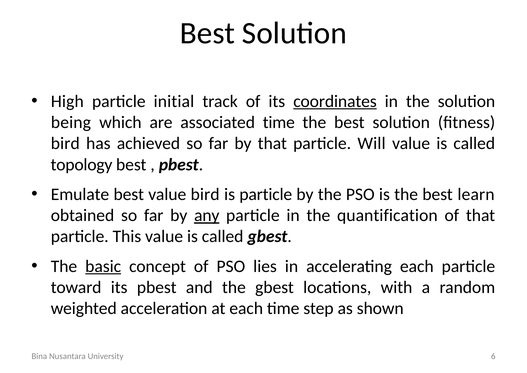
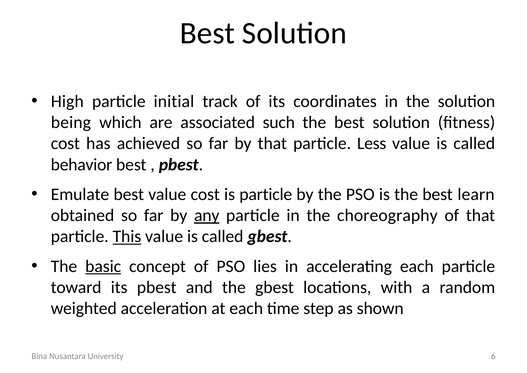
coordinates underline: present -> none (335, 101)
associated time: time -> such (279, 122)
bird: bird -> cost (65, 143)
Will: Will -> Less (372, 143)
topology: topology -> behavior (82, 165)
value bird: bird -> cost (205, 194)
quantification: quantification -> choreography (387, 215)
This underline: none -> present (127, 236)
